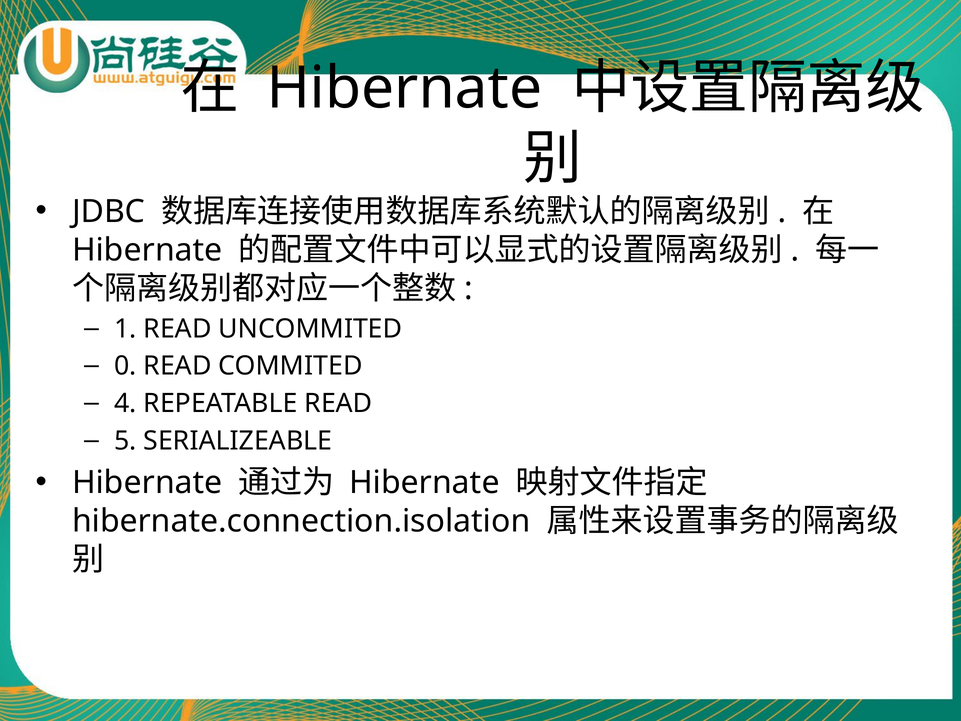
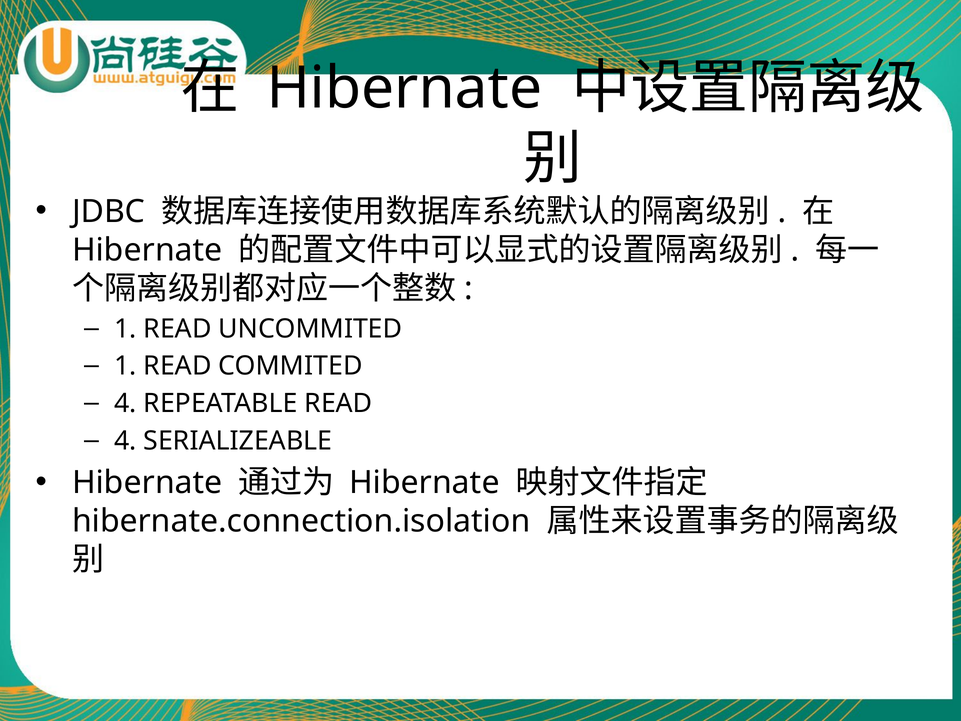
0: 0 -> 1 (125, 366)
5: 5 -> 4 (125, 441)
